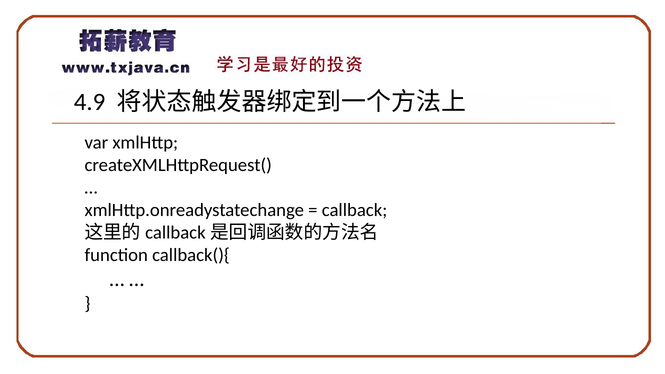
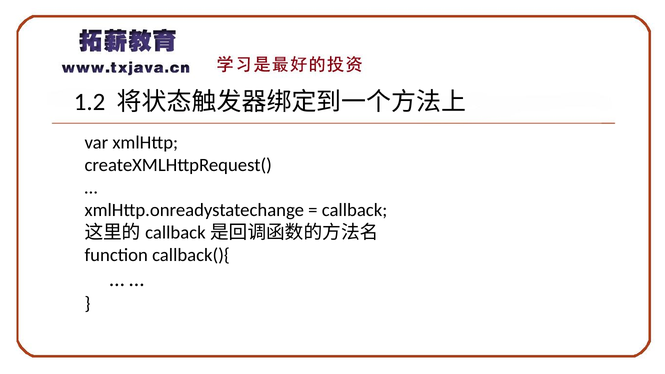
4.9: 4.9 -> 1.2 (90, 102)
